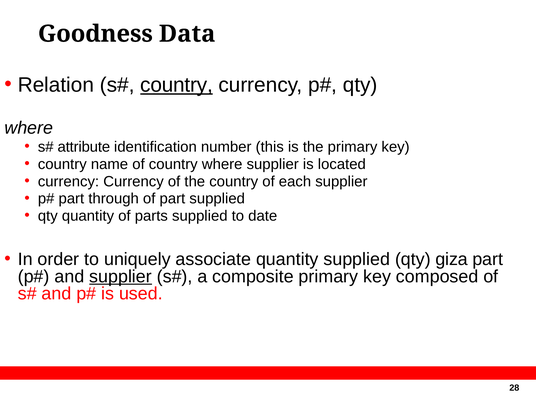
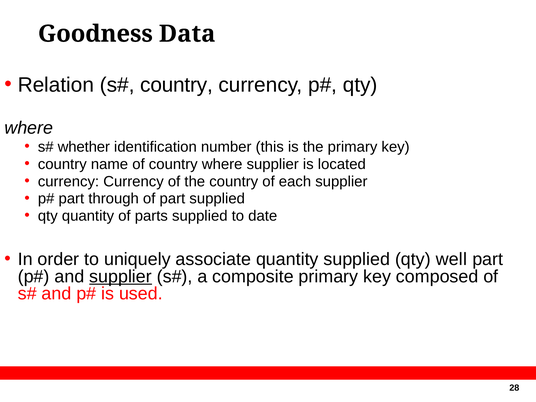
country underline: present -> none (177, 85)
attribute: attribute -> whether (84, 147)
giza: giza -> well (451, 259)
